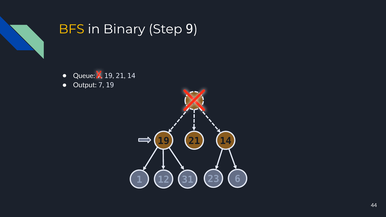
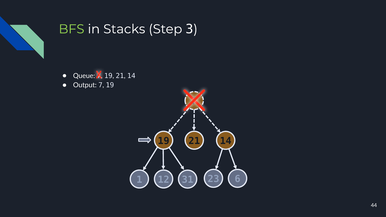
BFS colour: yellow -> light green (72, 29)
Binary: Binary -> Stacks (124, 29)
9: 9 -> 3 (190, 29)
